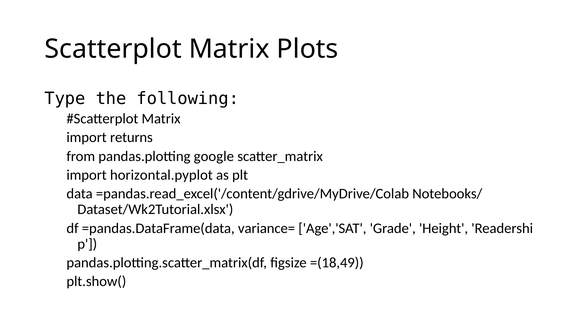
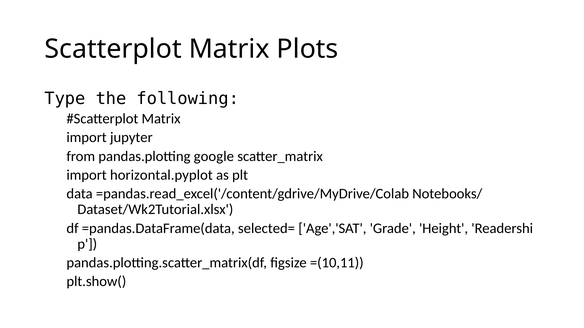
returns: returns -> jupyter (131, 138)
variance=: variance= -> selected= (266, 229)
=(18,49: =(18,49 -> =(10,11 (337, 263)
